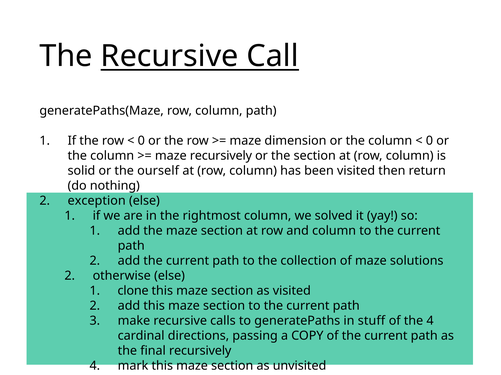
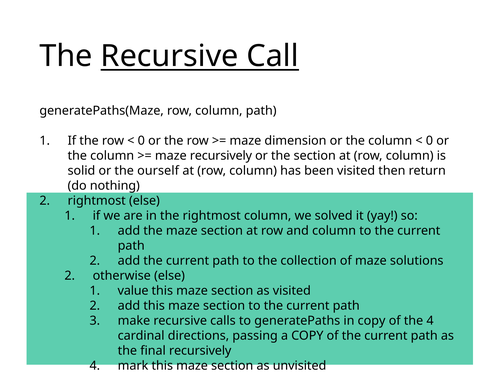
exception: exception -> rightmost (97, 201)
clone: clone -> value (133, 291)
in stuff: stuff -> copy (372, 321)
